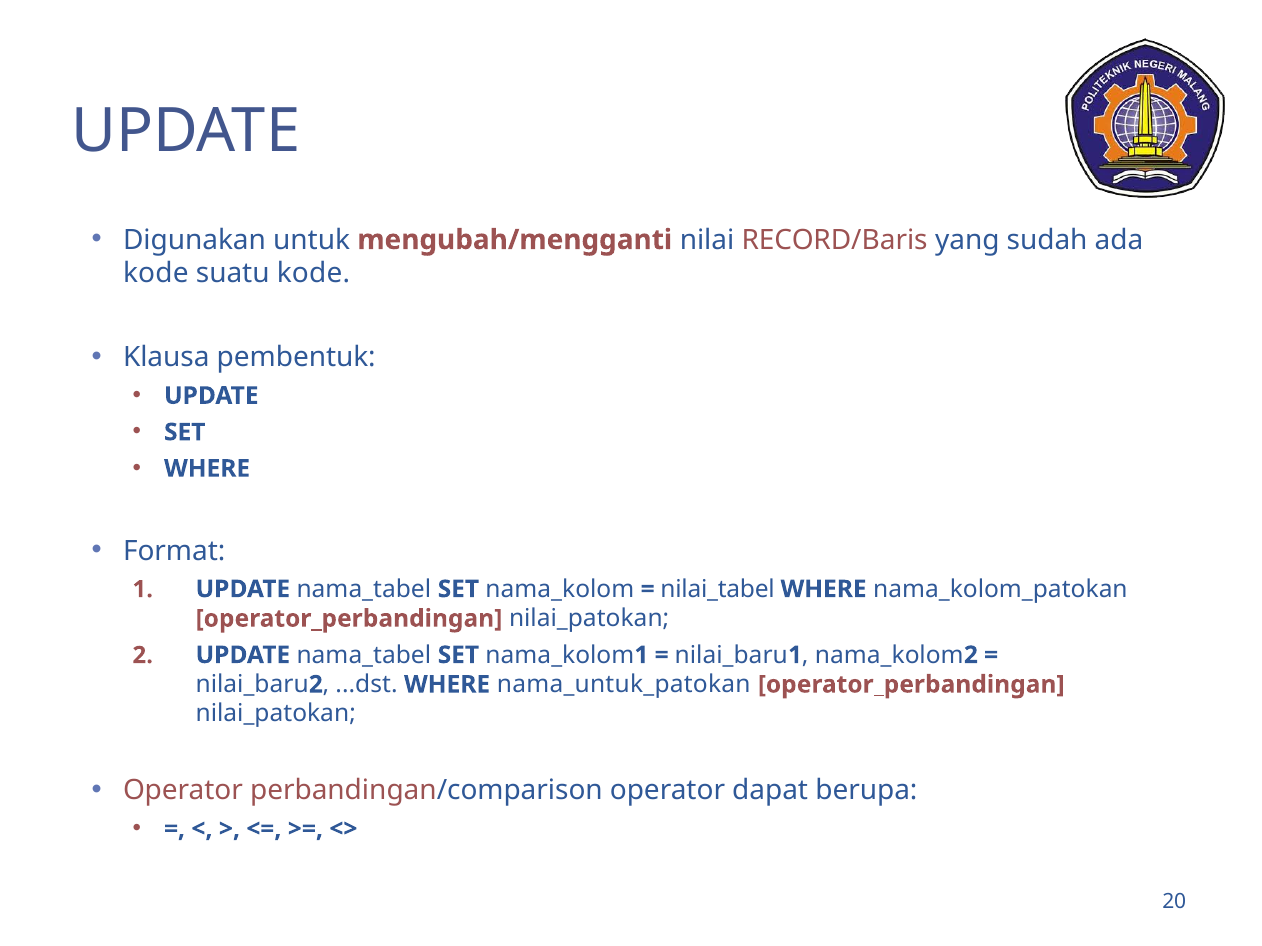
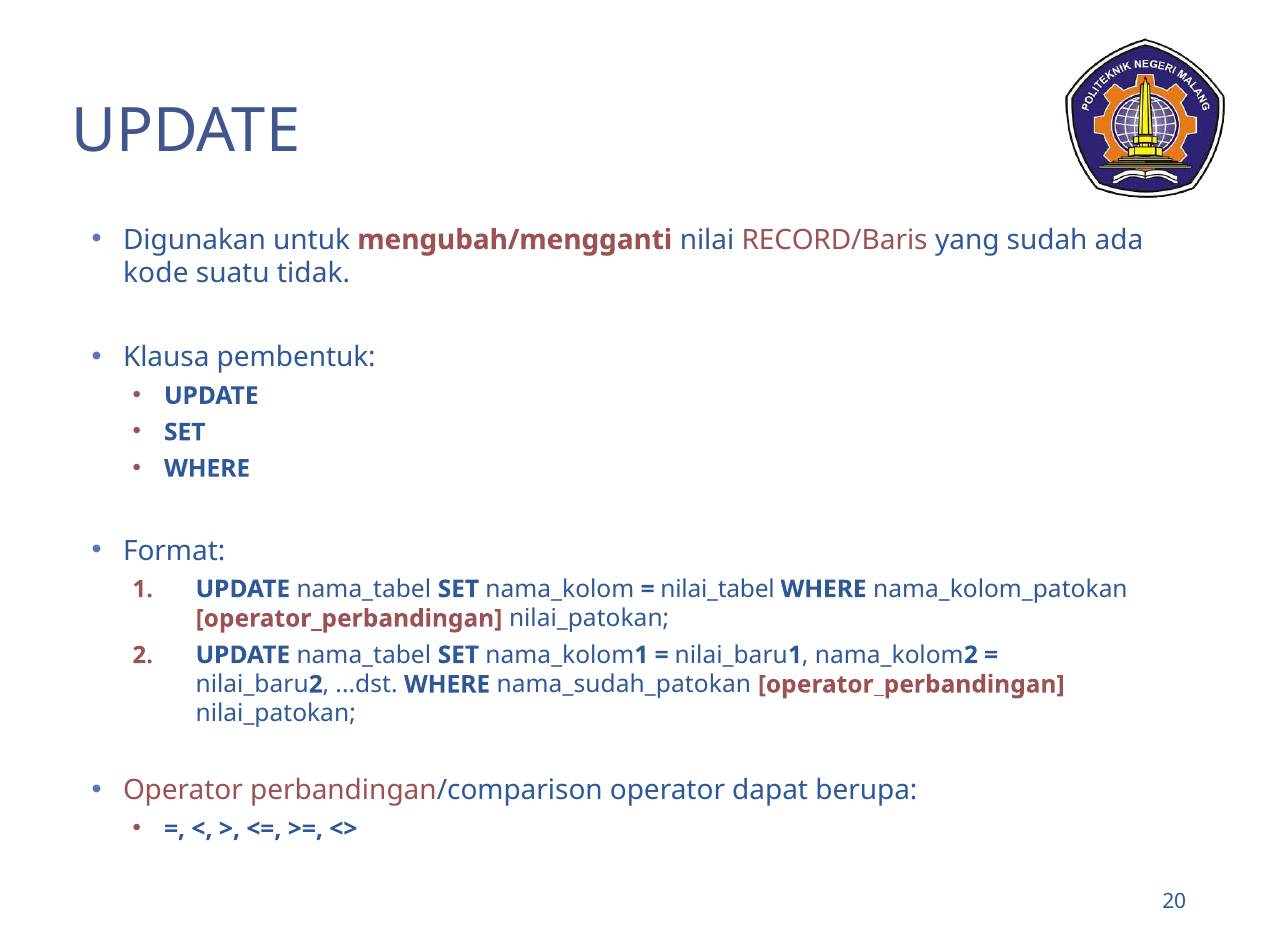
suatu kode: kode -> tidak (314, 274)
nama_untuk_patokan: nama_untuk_patokan -> nama_sudah_patokan (624, 685)
